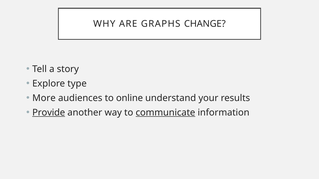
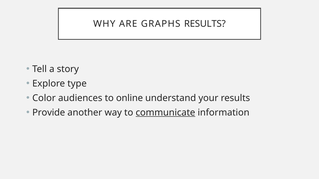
GRAPHS CHANGE: CHANGE -> RESULTS (205, 24)
More: More -> Color (44, 98)
Provide underline: present -> none (49, 113)
